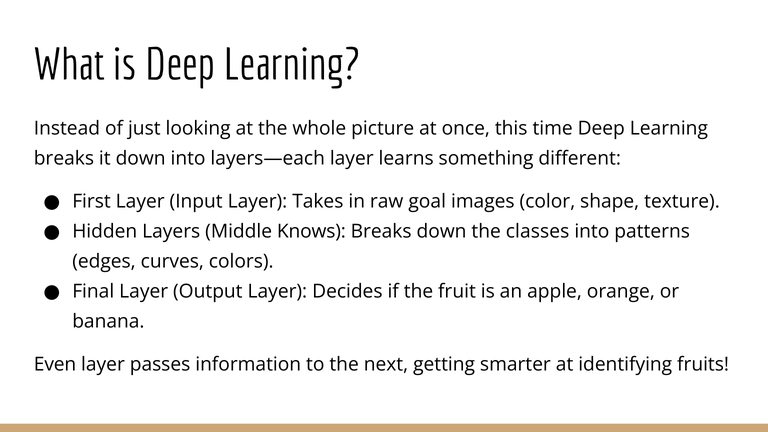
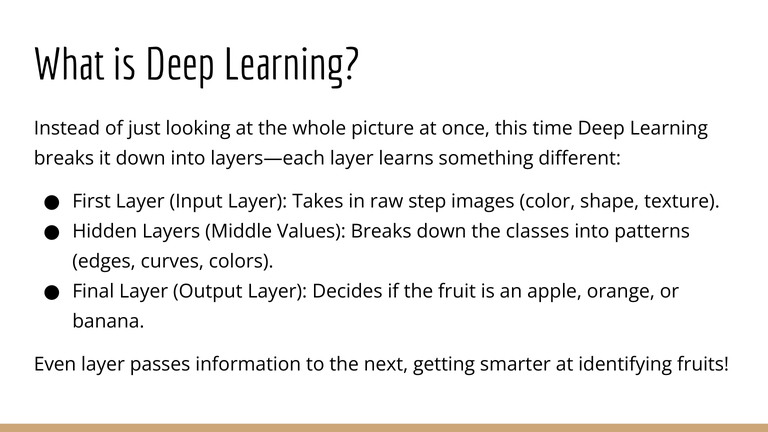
goal: goal -> step (427, 201)
Knows: Knows -> Values (311, 231)
